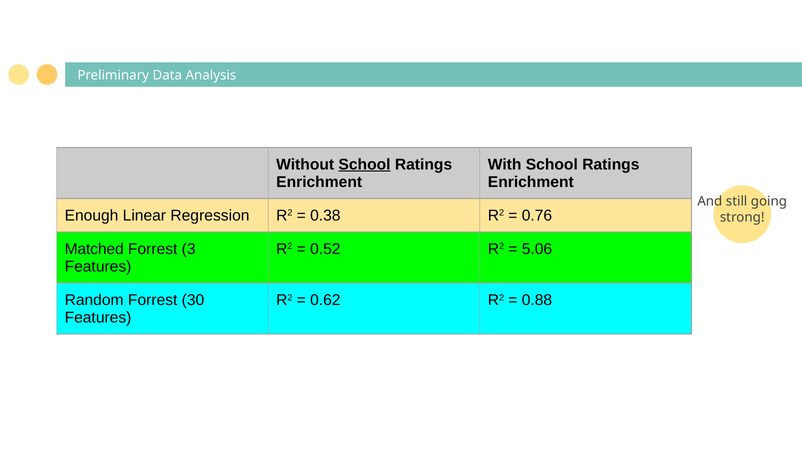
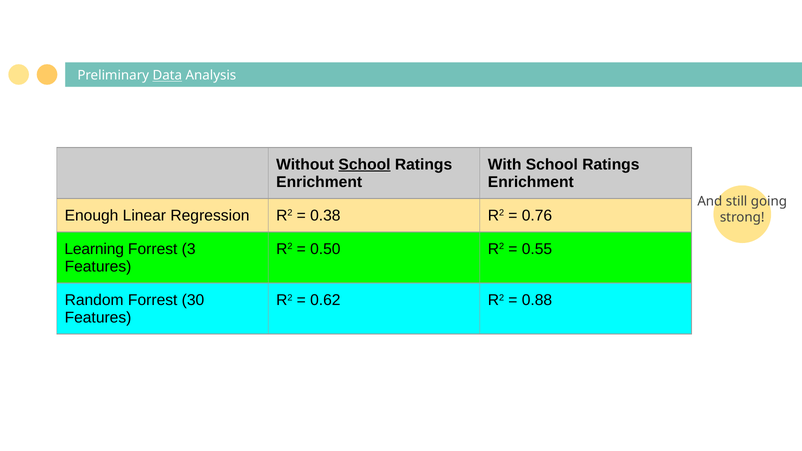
Data underline: none -> present (167, 76)
Matched: Matched -> Learning (94, 249)
0.52: 0.52 -> 0.50 (325, 249)
5.06: 5.06 -> 0.55 (537, 249)
